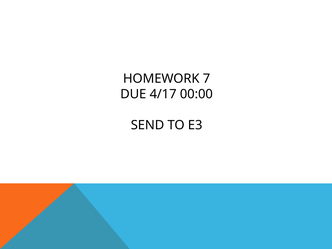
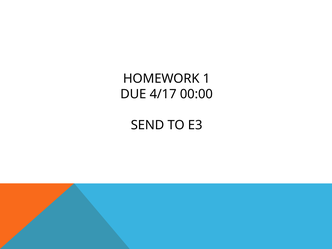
7: 7 -> 1 (206, 79)
